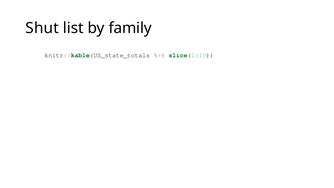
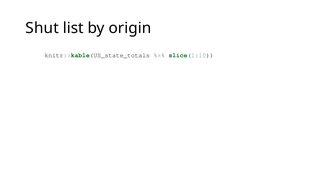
family: family -> origin (130, 28)
